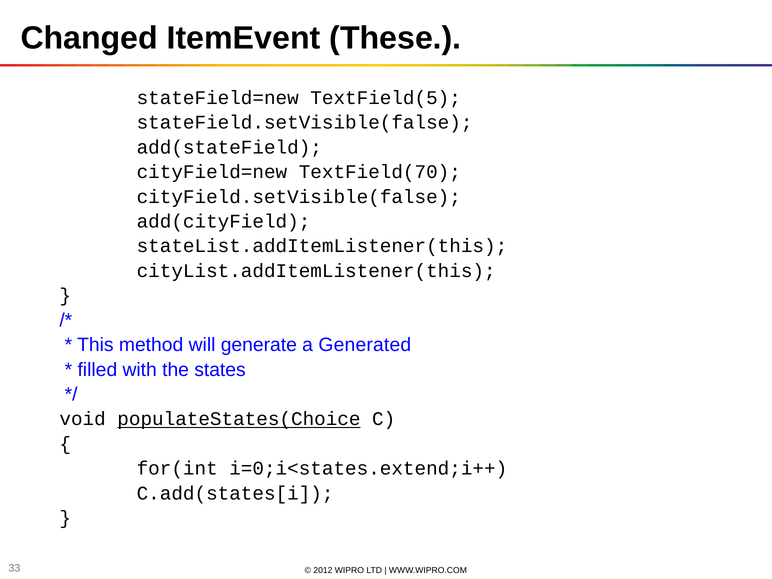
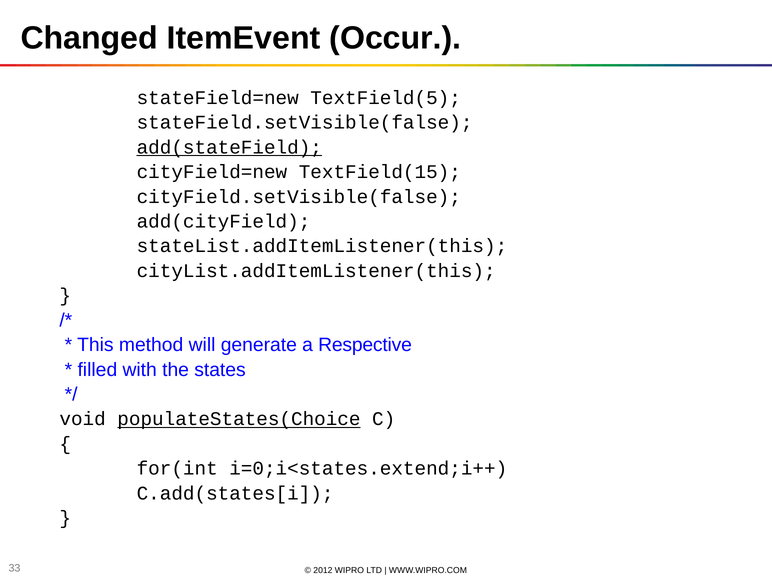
These: These -> Occur (395, 38)
add(stateField underline: none -> present (229, 147)
TextField(70: TextField(70 -> TextField(15 (380, 172)
Generated: Generated -> Respective (365, 345)
